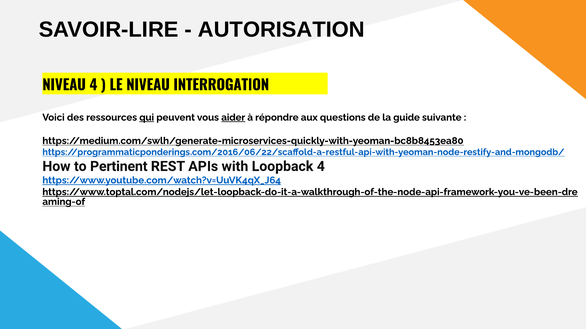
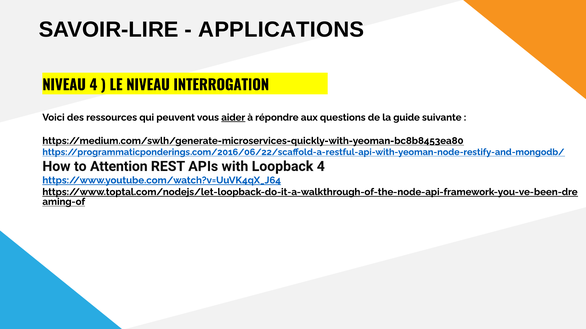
AUTORISATION: AUTORISATION -> APPLICATIONS (281, 30)
qui underline: present -> none (147, 118)
Pertinent: Pertinent -> Attention (119, 167)
